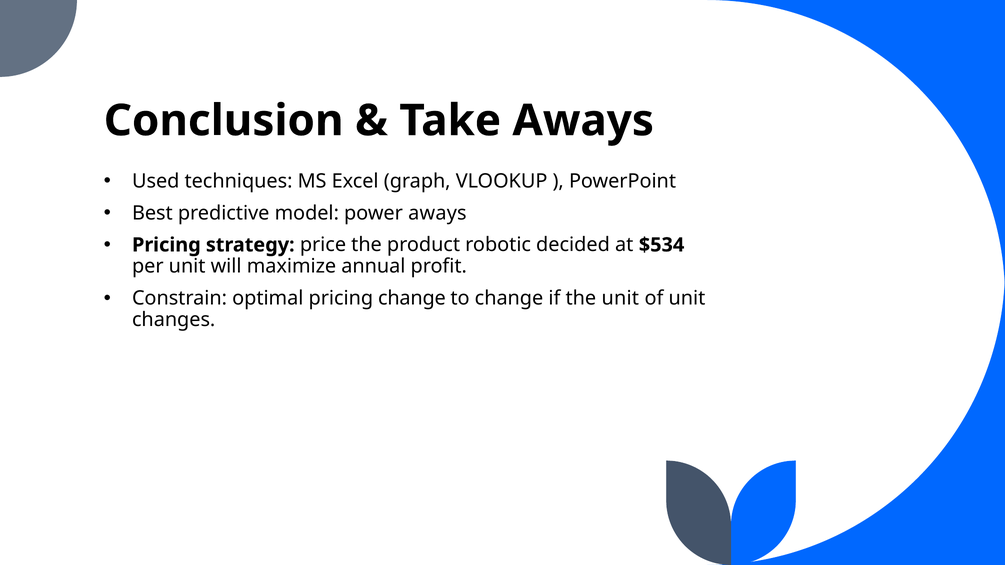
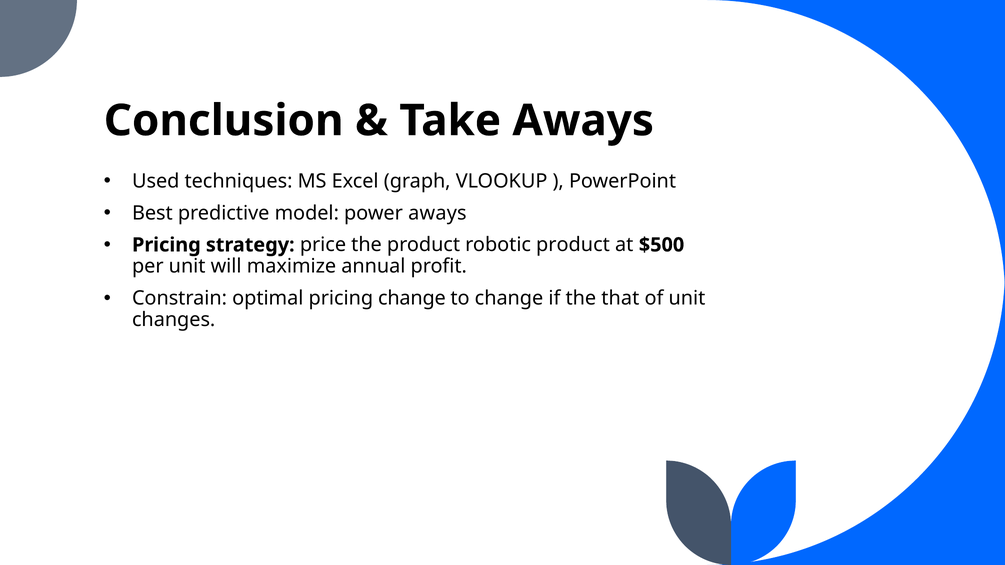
robotic decided: decided -> product (573, 245)
$534: $534 -> $500 (662, 245)
the unit: unit -> that (620, 298)
